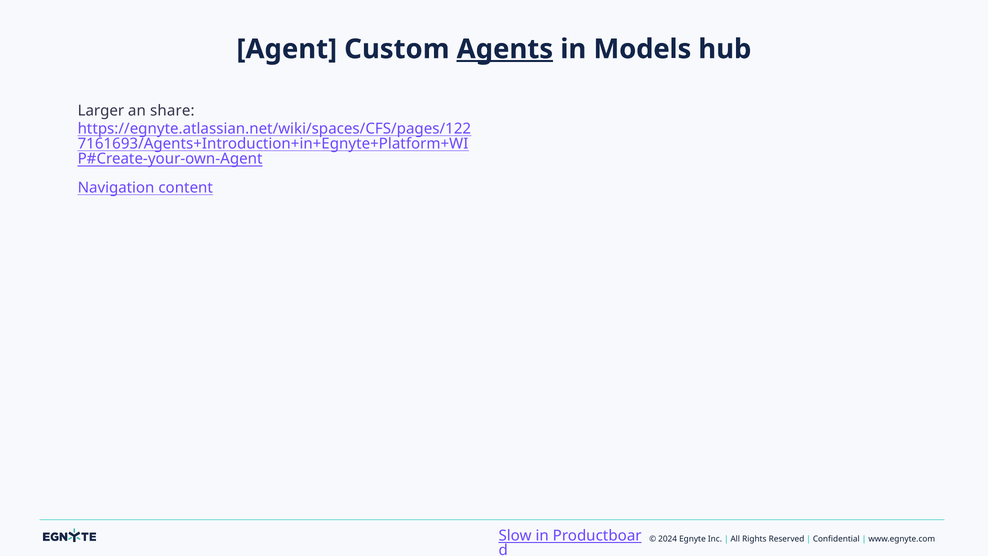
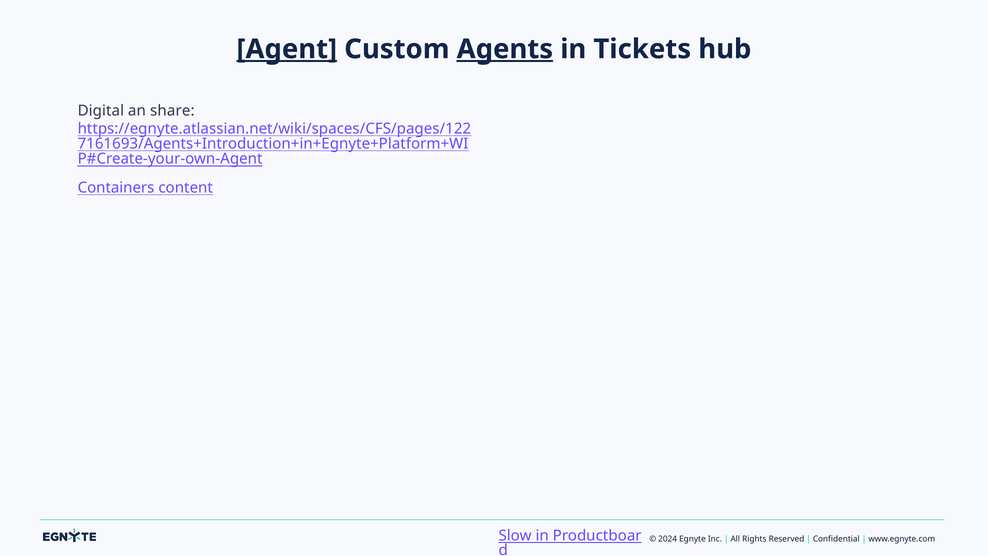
Agent underline: none -> present (287, 49)
Models: Models -> Tickets (642, 49)
Larger: Larger -> Digital (101, 111)
Navigation: Navigation -> Containers (116, 188)
